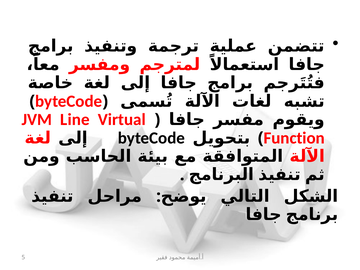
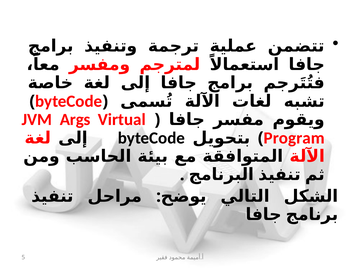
Line: Line -> Args (75, 120)
Function: Function -> Program (294, 138)
